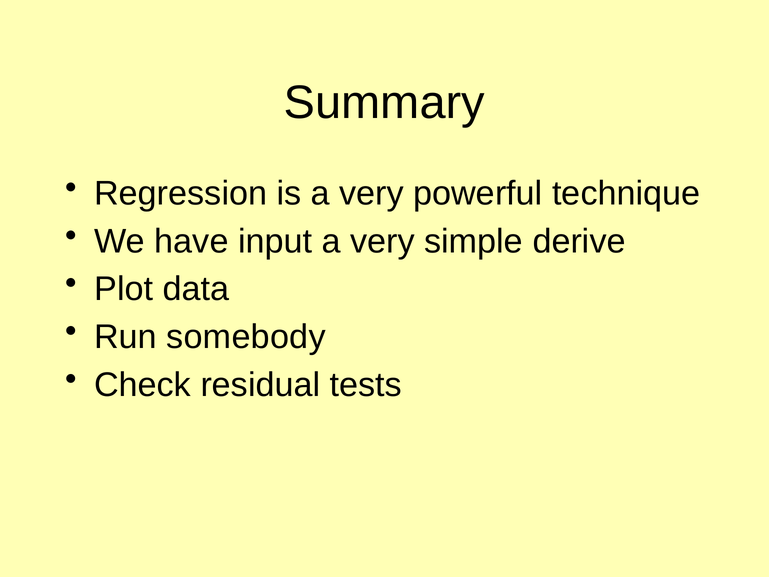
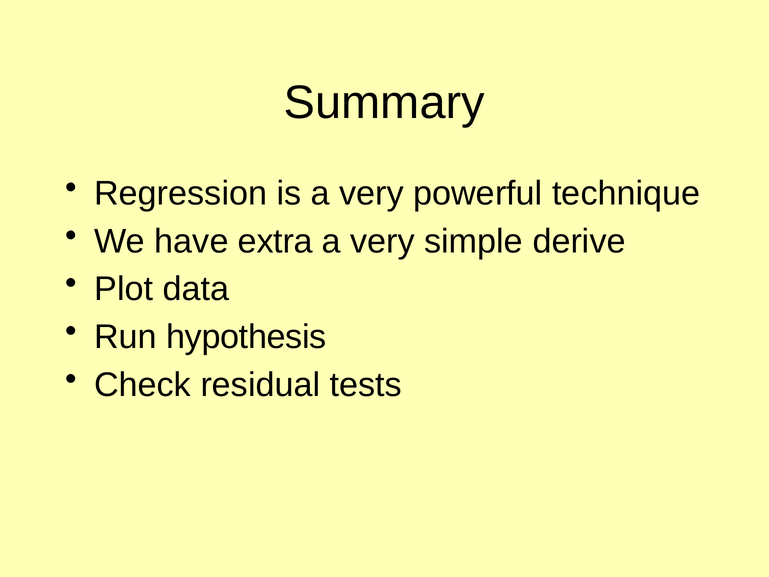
input: input -> extra (275, 241)
somebody: somebody -> hypothesis (246, 337)
